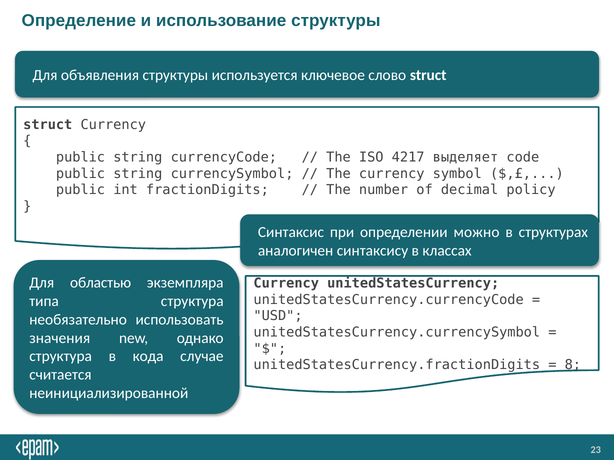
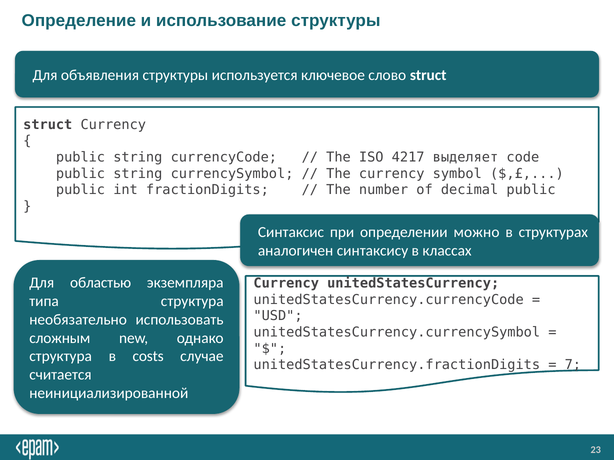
decimal policy: policy -> public (531, 190)
значения: значения -> сложным (60, 338)
кода: кода -> costs (148, 357)
8: 8 -> 7 (573, 365)
